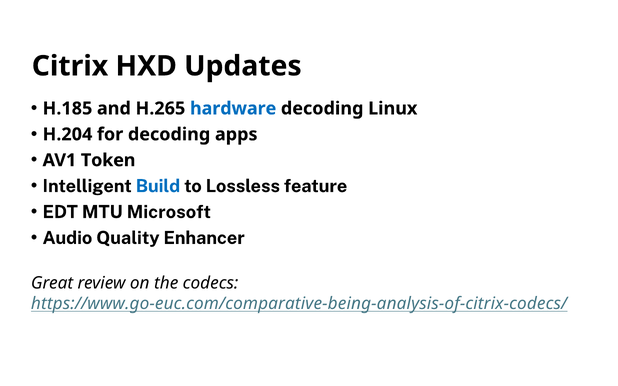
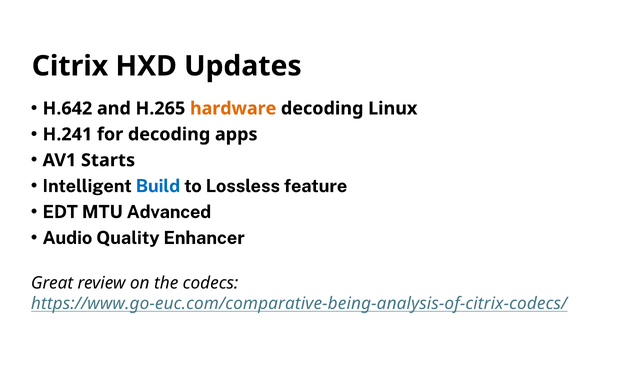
H.185: H.185 -> H.642 (67, 109)
hardware colour: blue -> orange (233, 109)
H.204: H.204 -> H.241 (67, 134)
Token: Token -> Starts (108, 160)
Microsoft: Microsoft -> Advanced (169, 212)
